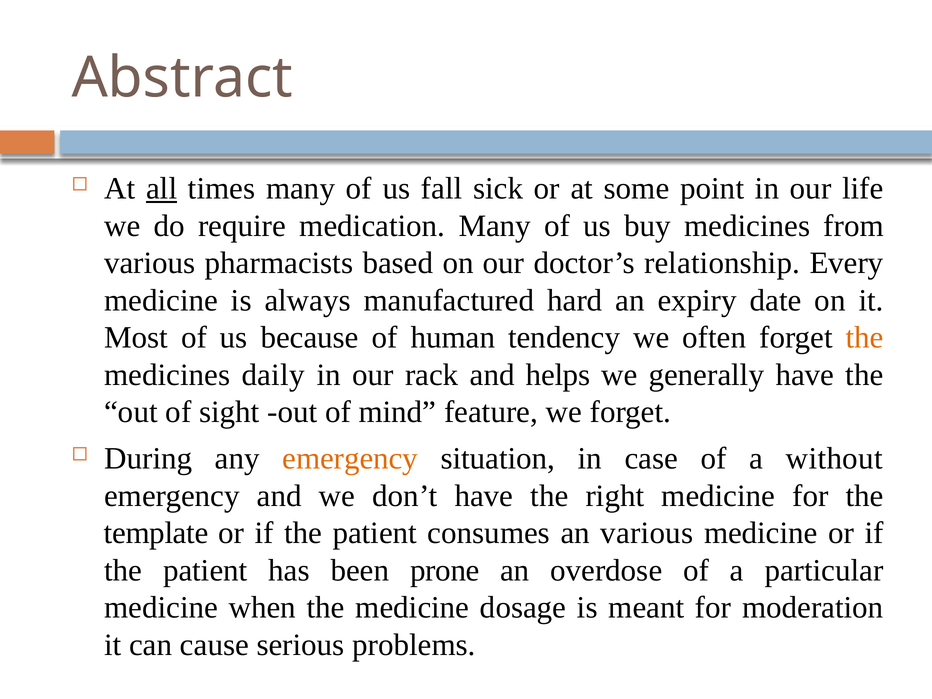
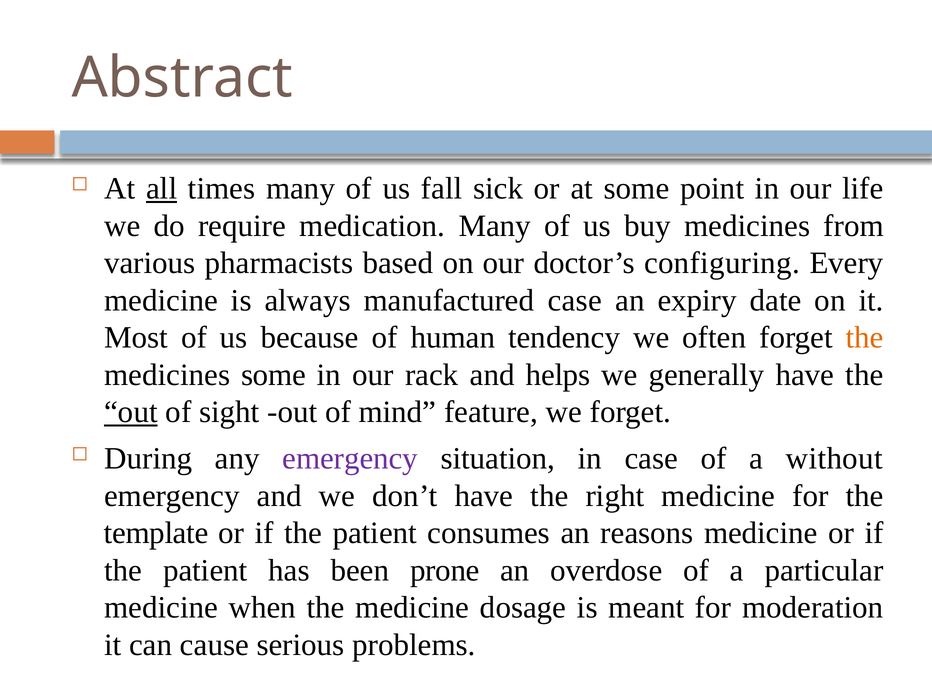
relationship: relationship -> configuring (722, 263)
manufactured hard: hard -> case (575, 300)
medicines daily: daily -> some (273, 375)
out underline: none -> present (131, 412)
emergency colour: orange -> purple (350, 459)
an various: various -> reasons (647, 533)
